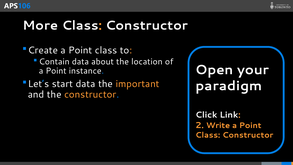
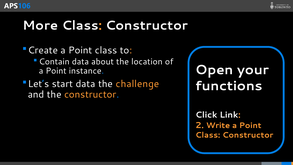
important: important -> challenge (137, 84)
paradigm: paradigm -> functions (229, 86)
